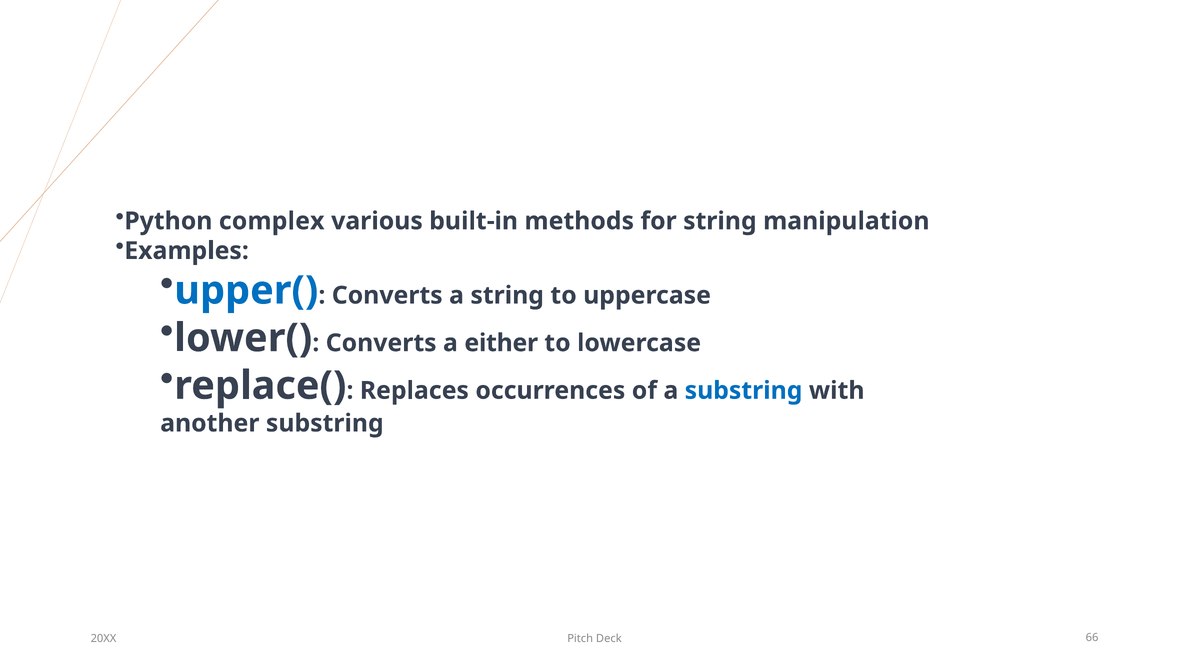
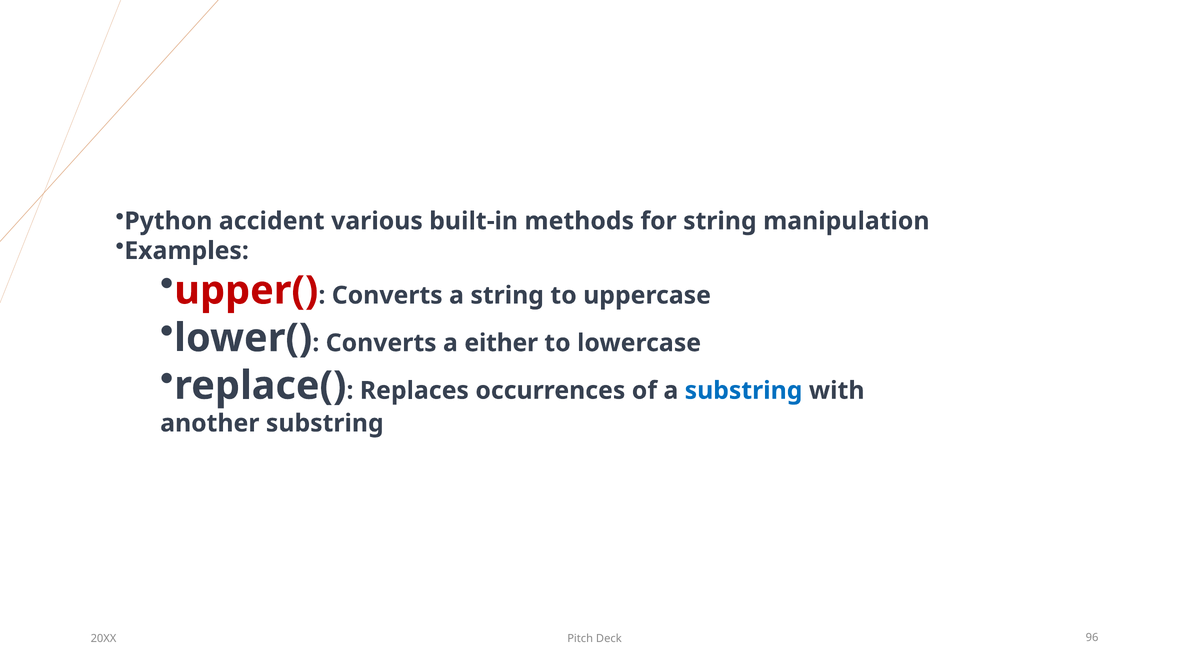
complex: complex -> accident (272, 221)
upper( colour: blue -> red (246, 290)
66: 66 -> 96 (1092, 638)
